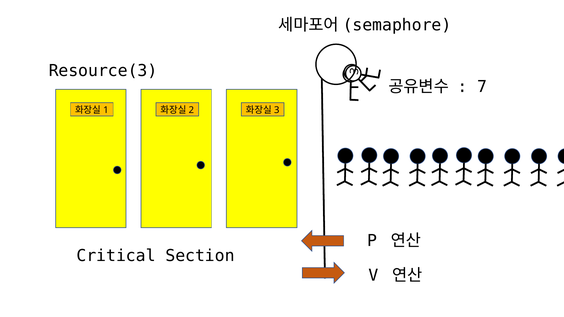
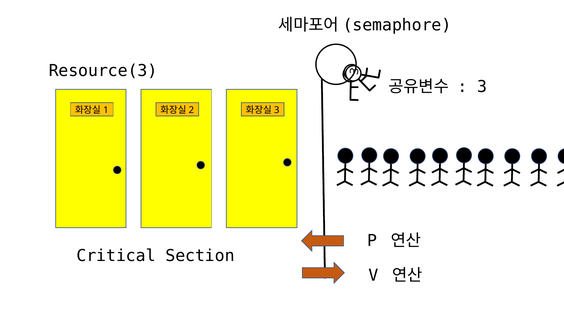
7: 7 -> 3 (482, 87)
